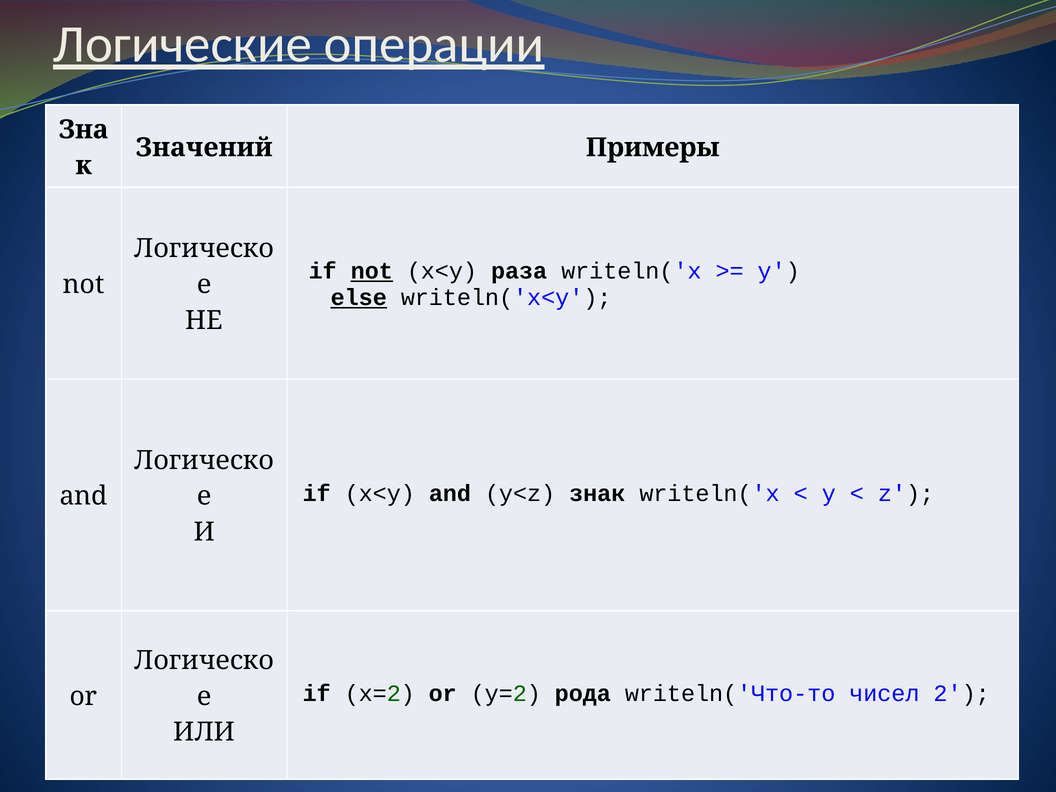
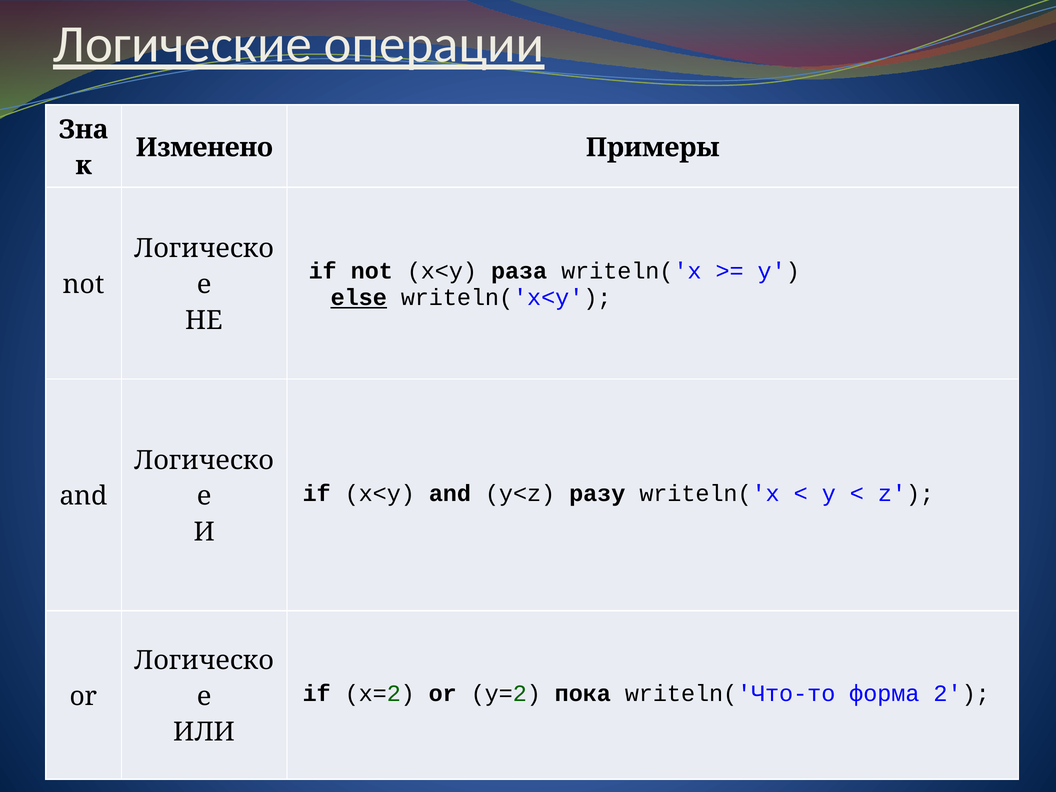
Значений: Значений -> Изменено (204, 148)
not underline: present -> none (372, 271)
знак: знак -> разу (597, 493)
рода: рода -> пока (583, 693)
чисел: чисел -> форма (884, 693)
